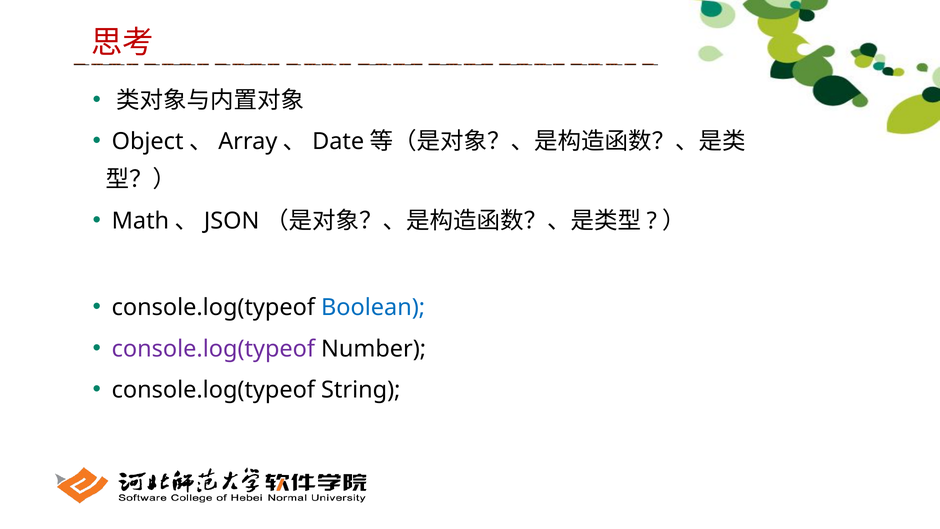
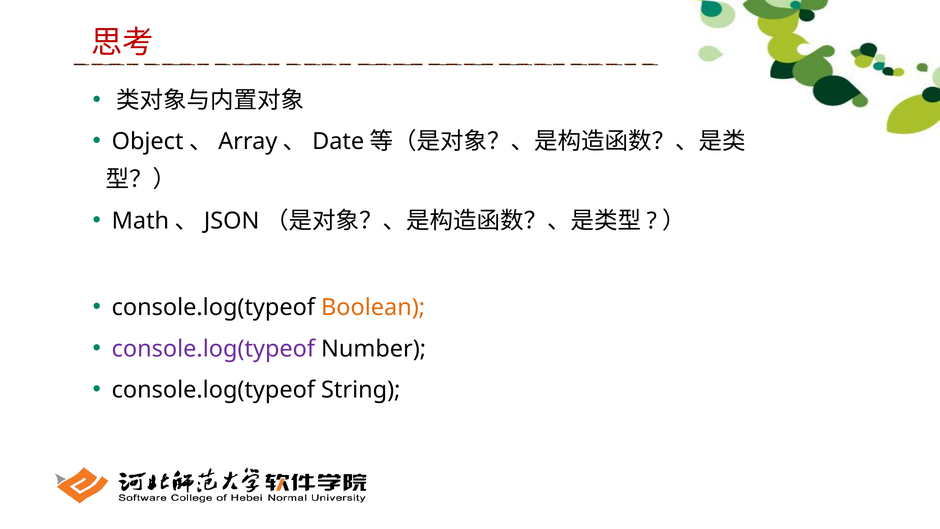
Boolean colour: blue -> orange (373, 307)
